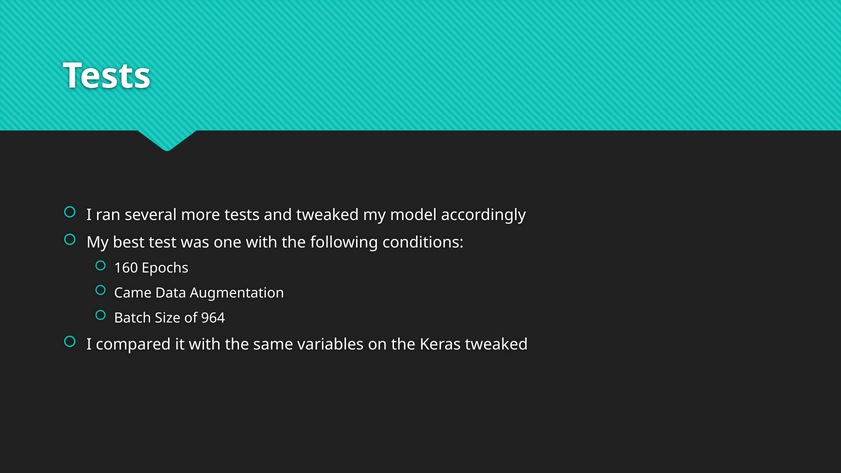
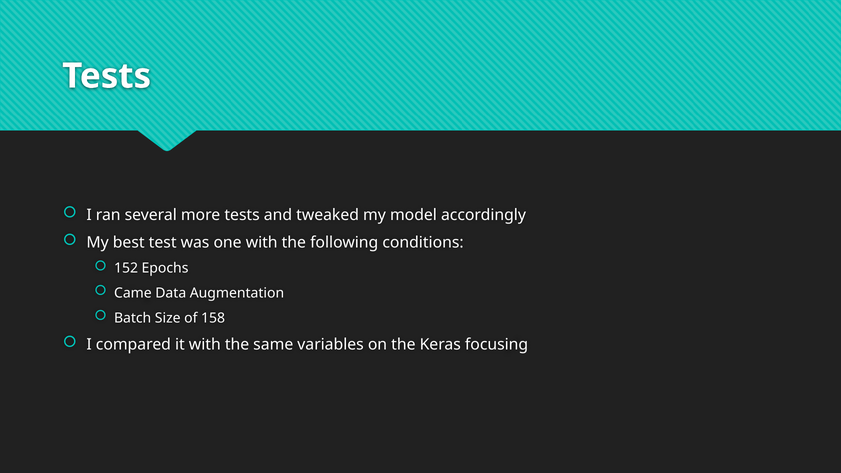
160: 160 -> 152 (126, 268)
964: 964 -> 158 (213, 318)
Keras tweaked: tweaked -> focusing (497, 344)
